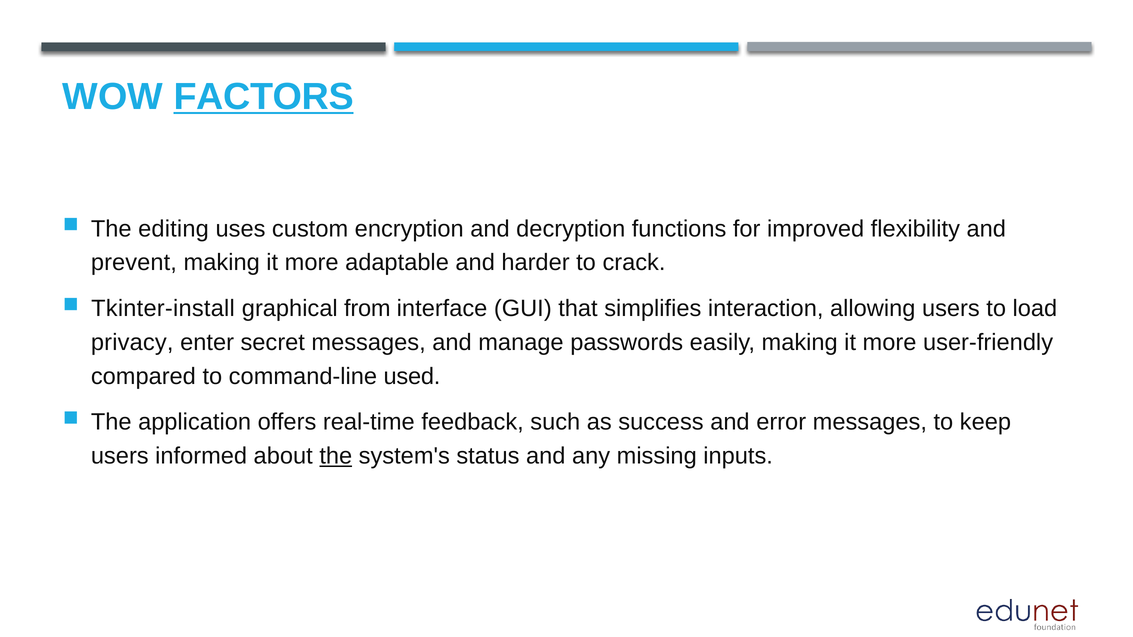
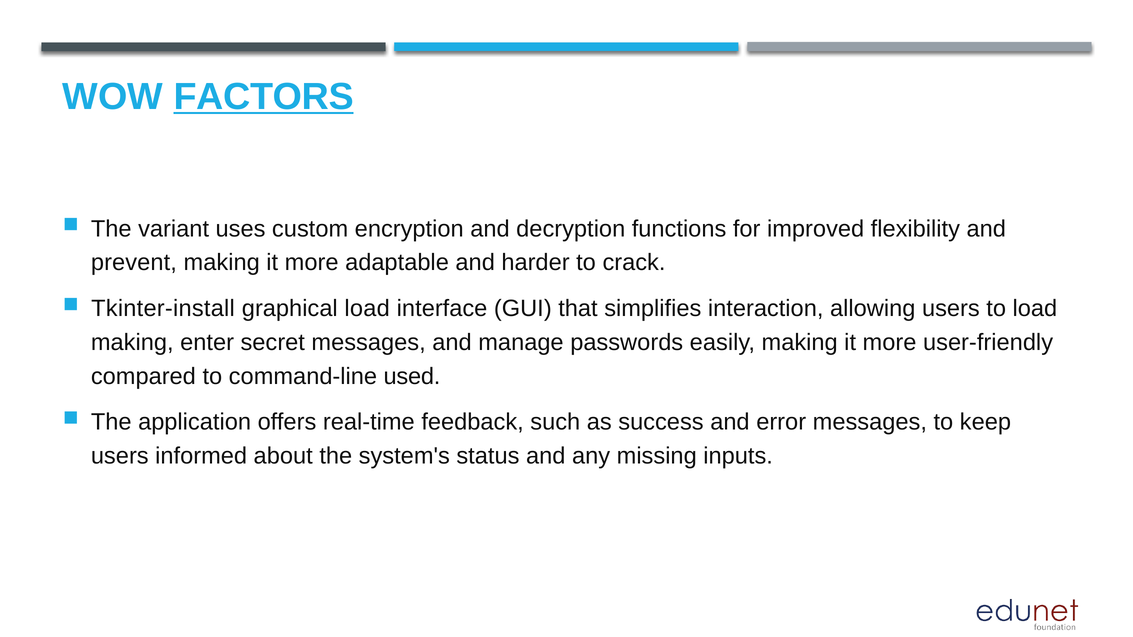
editing: editing -> variant (174, 229)
graphical from: from -> load (367, 309)
privacy: privacy -> making (132, 343)
the underline: present -> none (336, 456)
